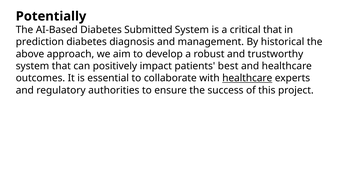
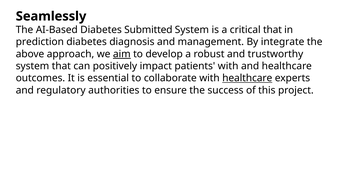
Potentially: Potentially -> Seamlessly (51, 16)
historical: historical -> integrate (283, 42)
aim underline: none -> present (122, 54)
patients best: best -> with (228, 66)
